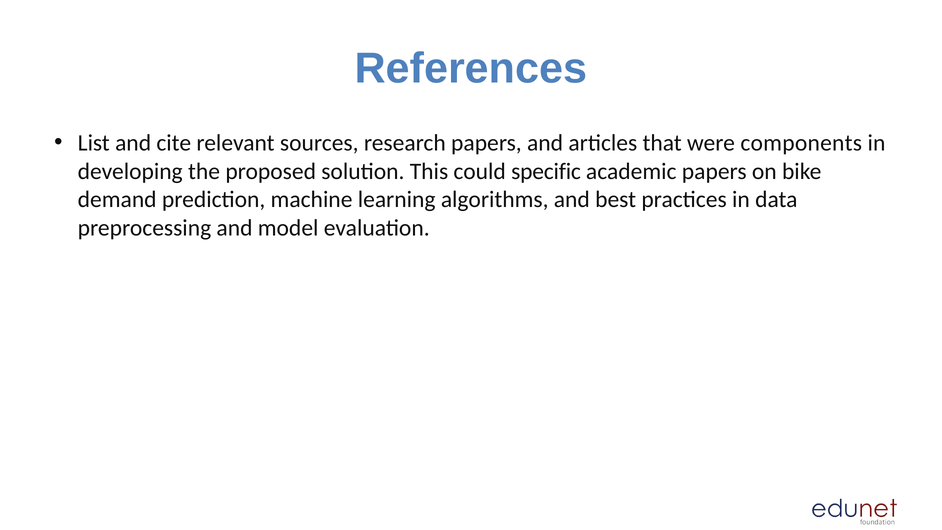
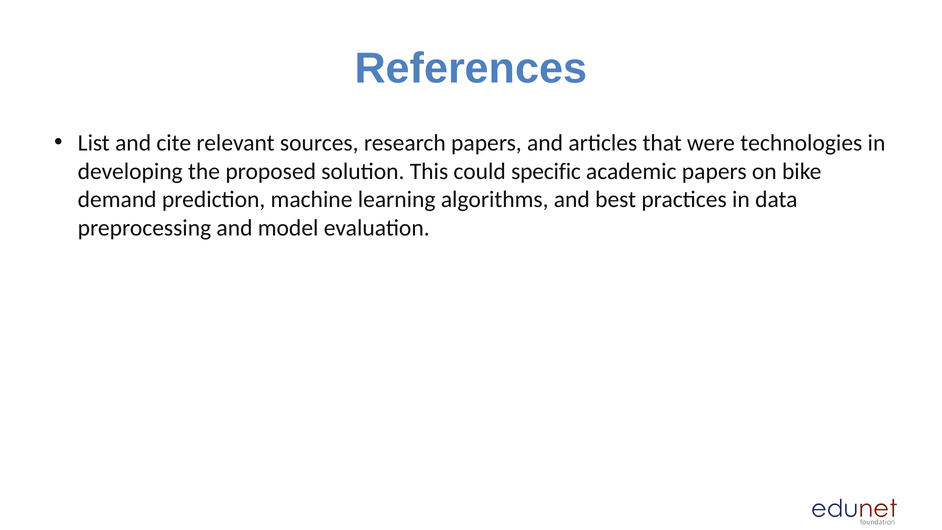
components: components -> technologies (801, 143)
